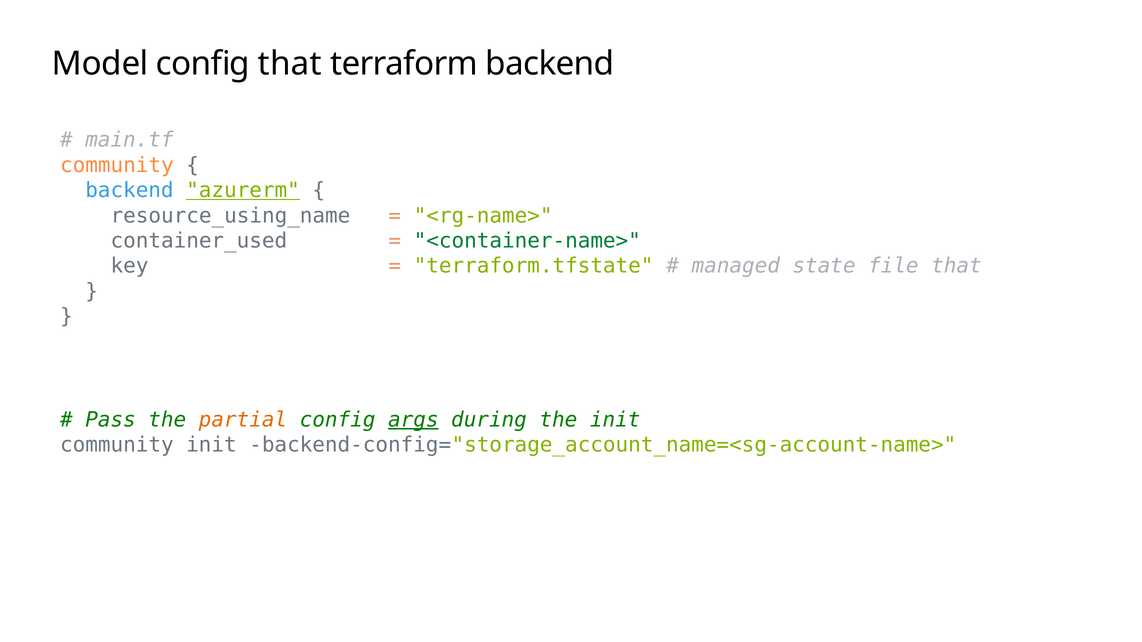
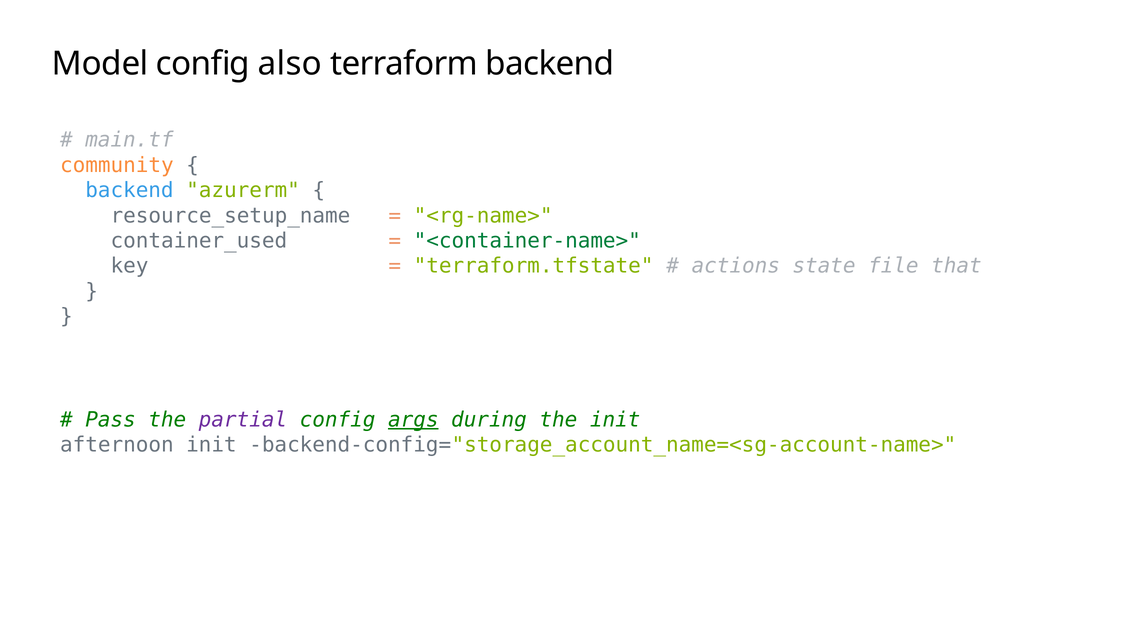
config that: that -> also (290, 64)
azurerm underline: present -> none (243, 190)
resource_using_name: resource_using_name -> resource_setup_name (230, 216)
managed: managed -> actions (736, 266)
partial colour: orange -> purple (243, 420)
community: community -> afternoon (117, 445)
